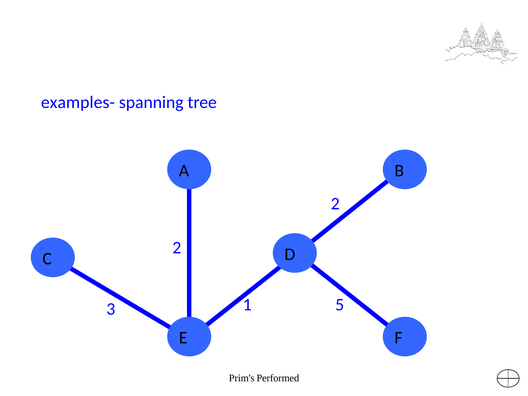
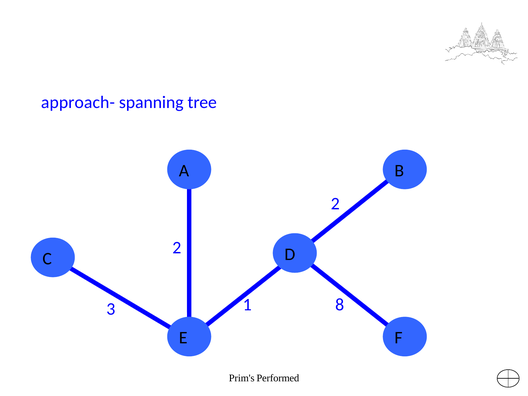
examples-: examples- -> approach- (78, 102)
5: 5 -> 8 (340, 305)
